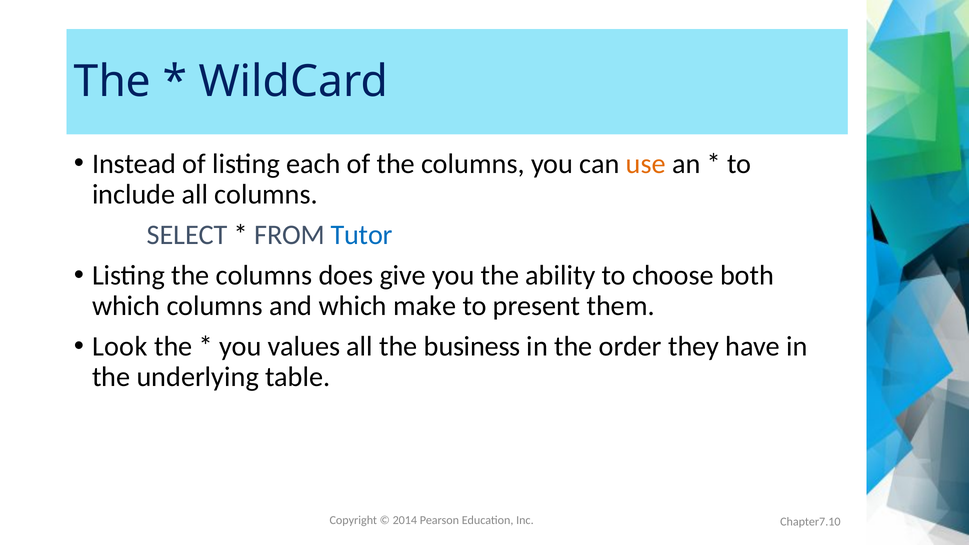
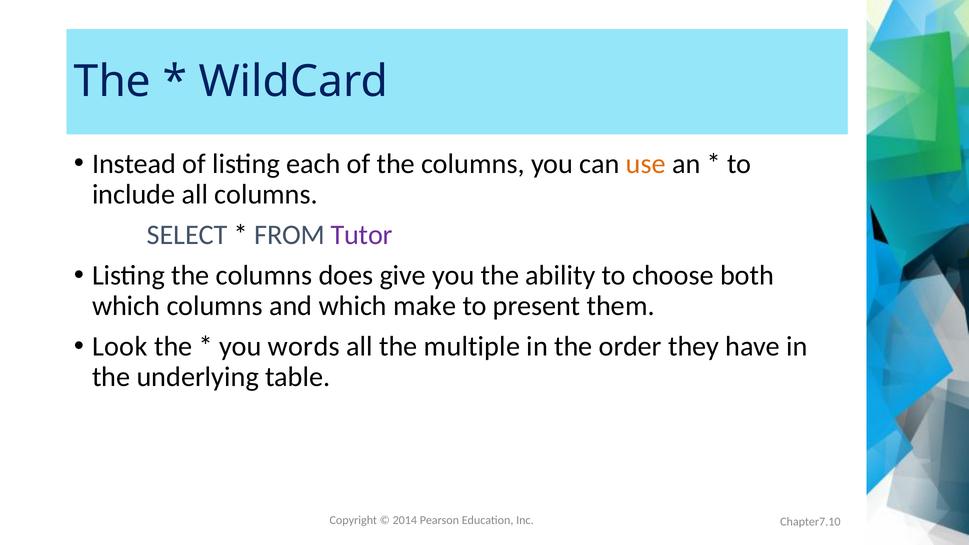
Tutor colour: blue -> purple (362, 235)
values: values -> words (304, 346)
business: business -> multiple (472, 346)
